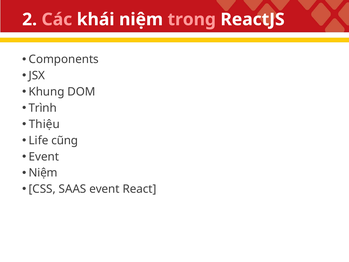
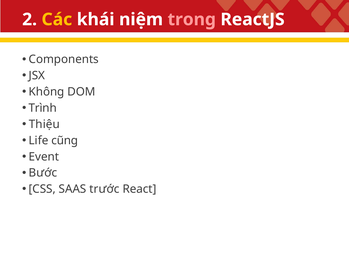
Các colour: pink -> yellow (57, 19)
Khung: Khung -> Không (47, 92)
Niệm: Niệm -> Bước (43, 173)
SAAS event: event -> trước (104, 189)
